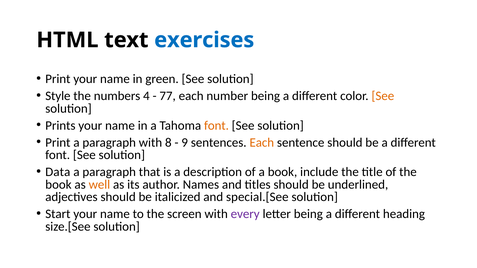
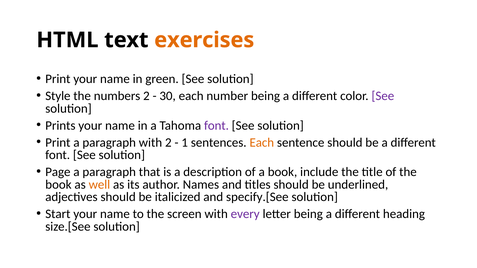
exercises colour: blue -> orange (204, 40)
numbers 4: 4 -> 2 (146, 96)
77: 77 -> 30 (168, 96)
See colour: orange -> purple (383, 96)
font colour: orange -> purple (216, 126)
with 8: 8 -> 2 (168, 143)
9: 9 -> 1 (185, 143)
Data: Data -> Page (58, 172)
special.[See: special.[See -> specify.[See (257, 197)
